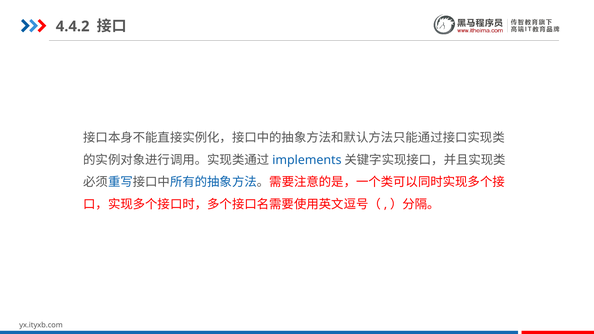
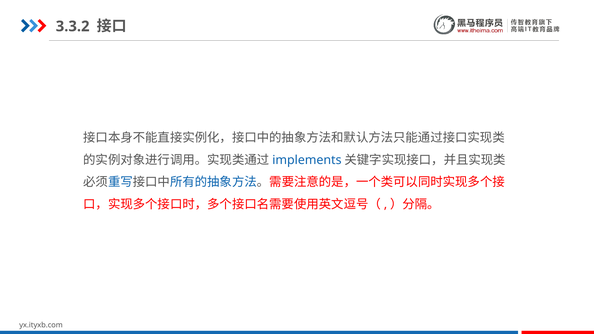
4.4.2: 4.4.2 -> 3.3.2 (73, 26)
